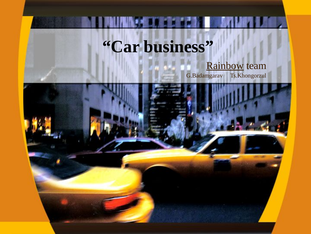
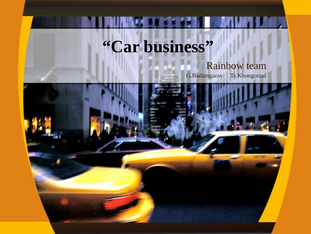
Rainbow underline: present -> none (225, 65)
